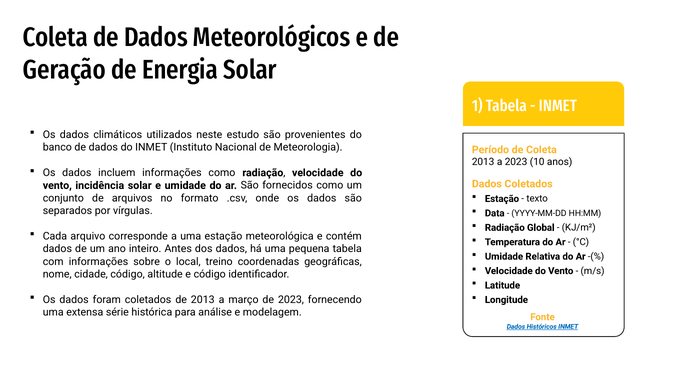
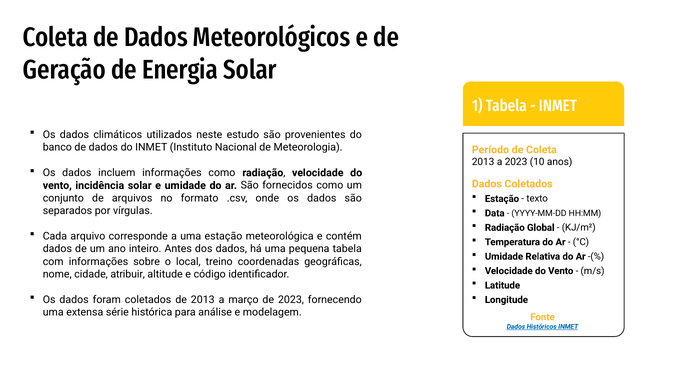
cidade código: código -> atribuir (128, 274)
